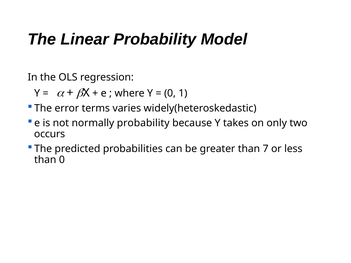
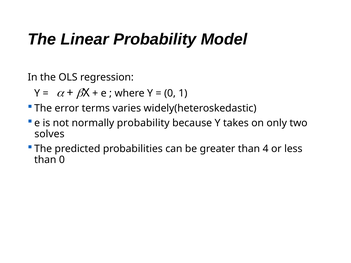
occurs: occurs -> solves (49, 134)
7: 7 -> 4 (266, 149)
